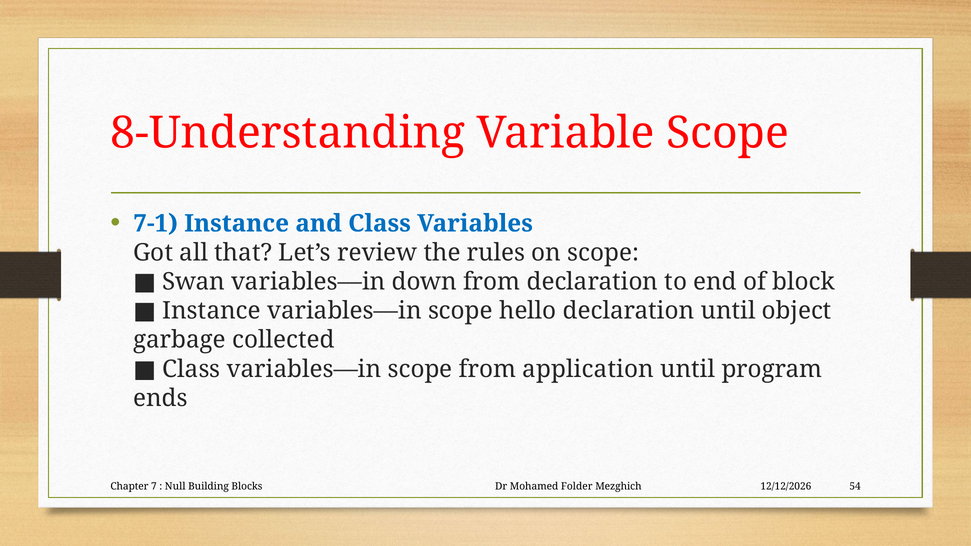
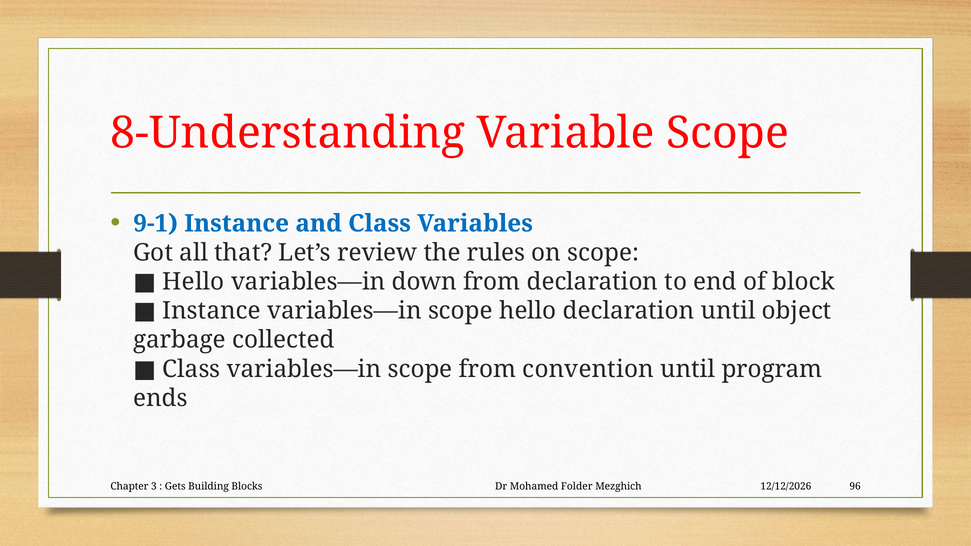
7-1: 7-1 -> 9-1 (156, 224)
Swan: Swan -> Hello (193, 282)
application: application -> convention (588, 369)
7: 7 -> 3 (154, 486)
Null: Null -> Gets (175, 486)
54: 54 -> 96 (855, 486)
